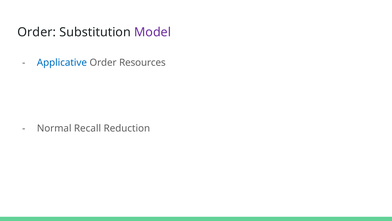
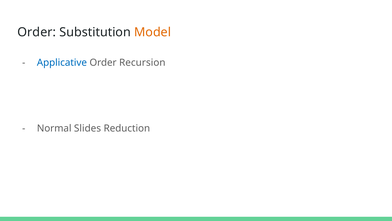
Model colour: purple -> orange (153, 32)
Resources: Resources -> Recursion (142, 63)
Recall: Recall -> Slides (87, 128)
